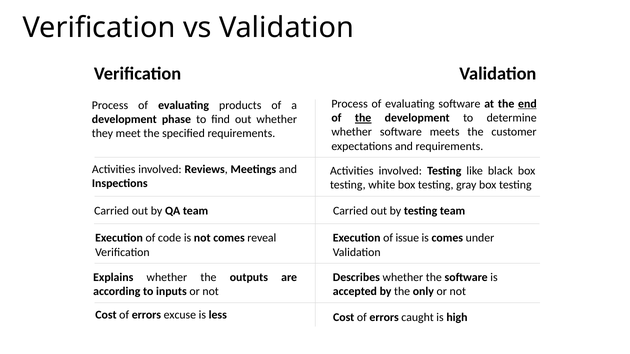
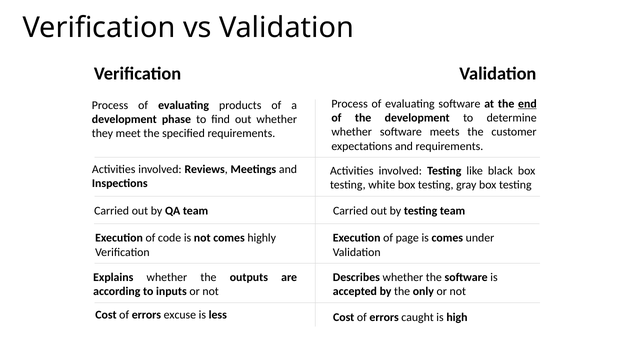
the underline: present -> none (363, 118)
reveal: reveal -> highly (262, 238)
issue: issue -> page (407, 238)
